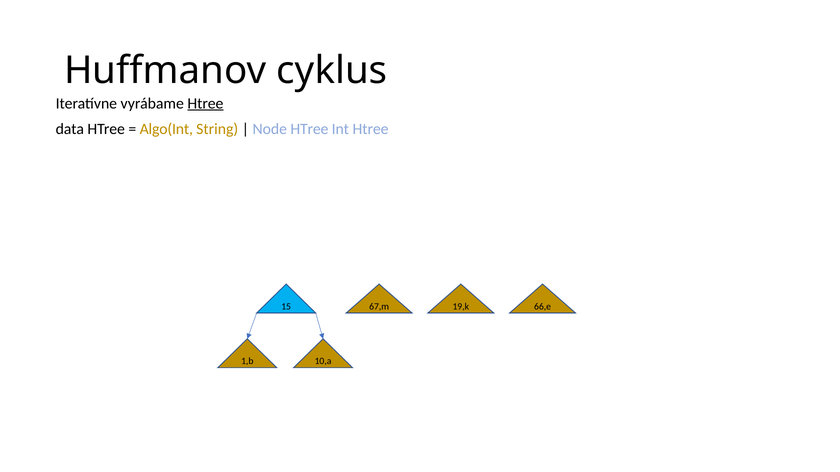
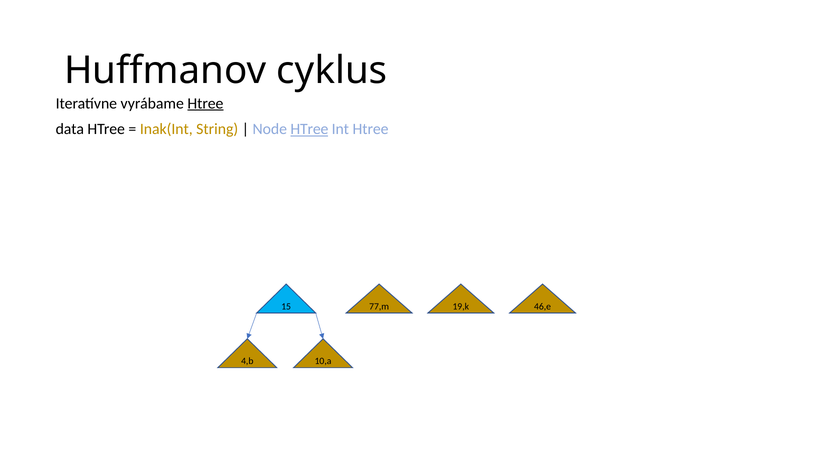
Algo(Int: Algo(Int -> Inak(Int (166, 129)
HTree underline: none -> present (309, 129)
67,m: 67,m -> 77,m (379, 307)
66,e: 66,e -> 46,e (543, 307)
1,b: 1,b -> 4,b (247, 362)
